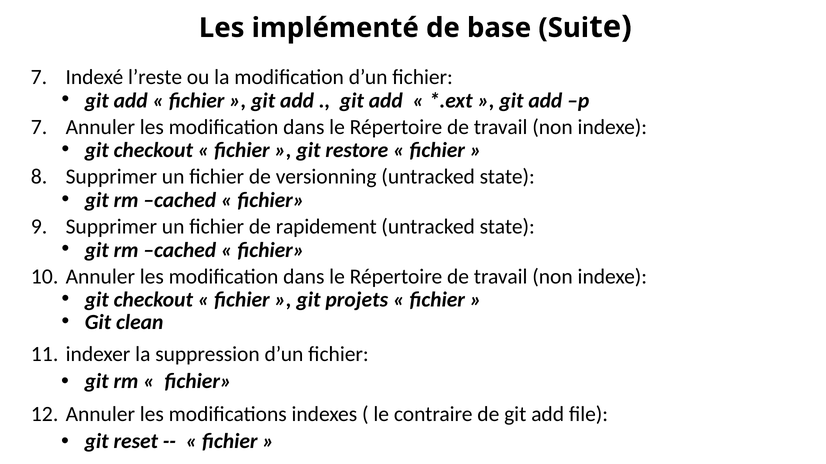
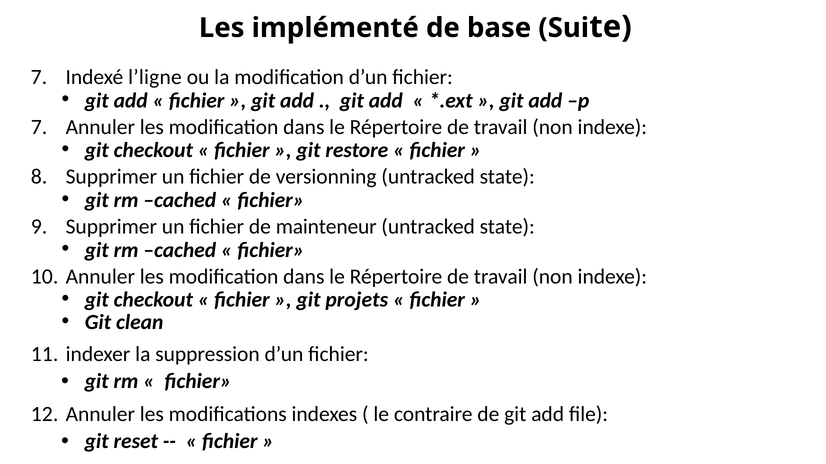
l’reste: l’reste -> l’ligne (155, 77)
rapidement: rapidement -> mainteneur (326, 227)
